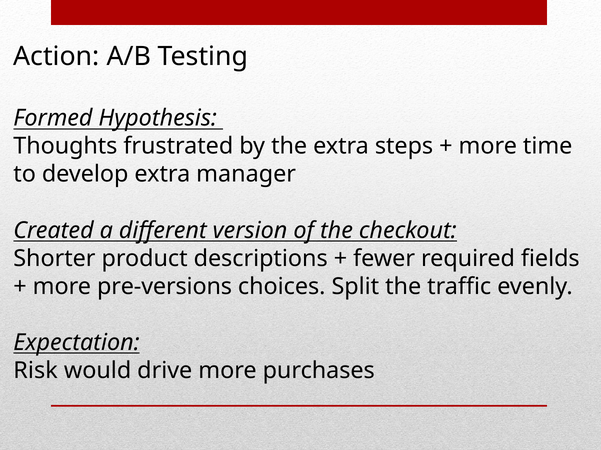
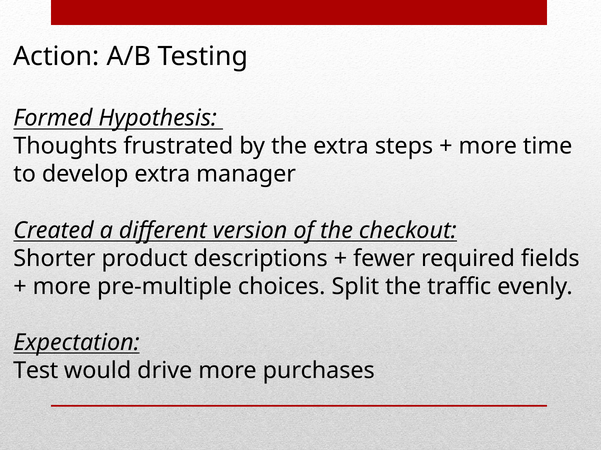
pre-versions: pre-versions -> pre-multiple (164, 287)
Risk: Risk -> Test (36, 371)
